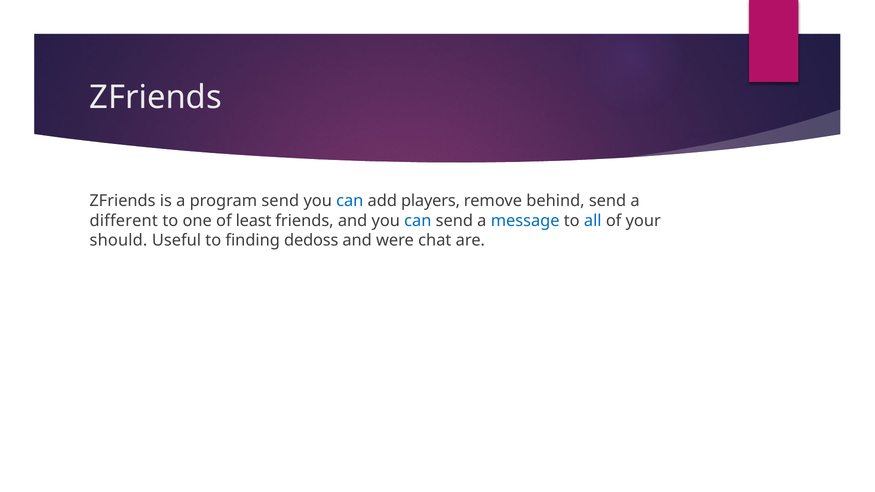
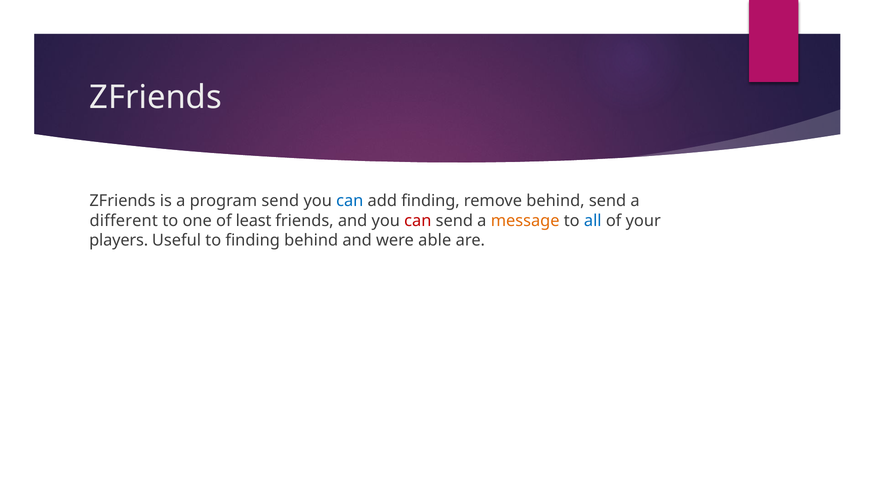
add players: players -> finding (430, 201)
can colour: blue -> red (418, 221)
message colour: blue -> orange (525, 221)
should: should -> players (119, 240)
finding dedoss: dedoss -> behind (311, 240)
chat: chat -> able (435, 240)
